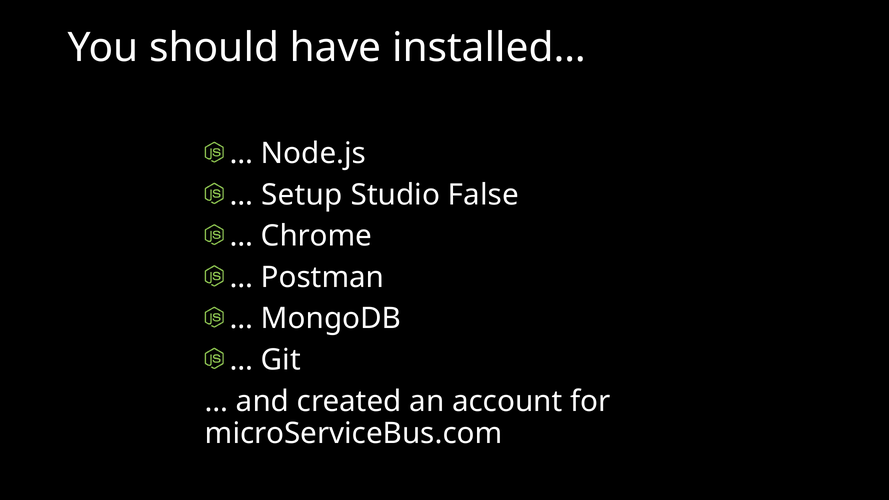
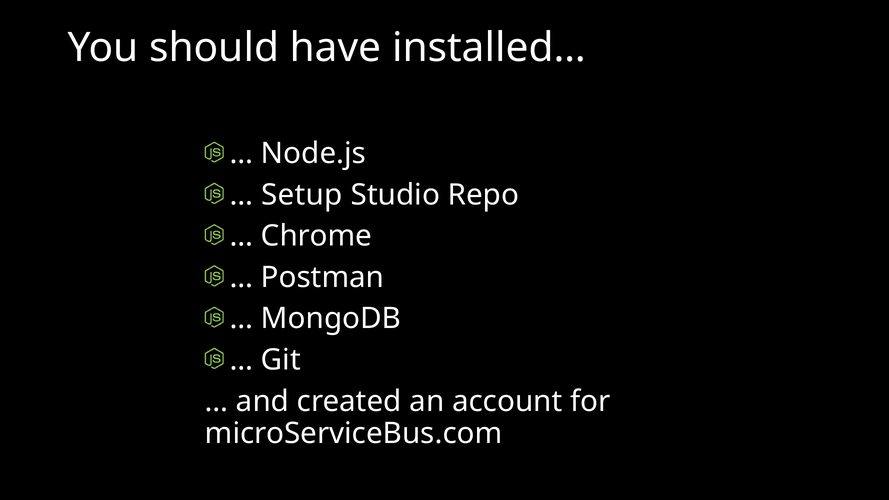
False: False -> Repo (483, 195)
